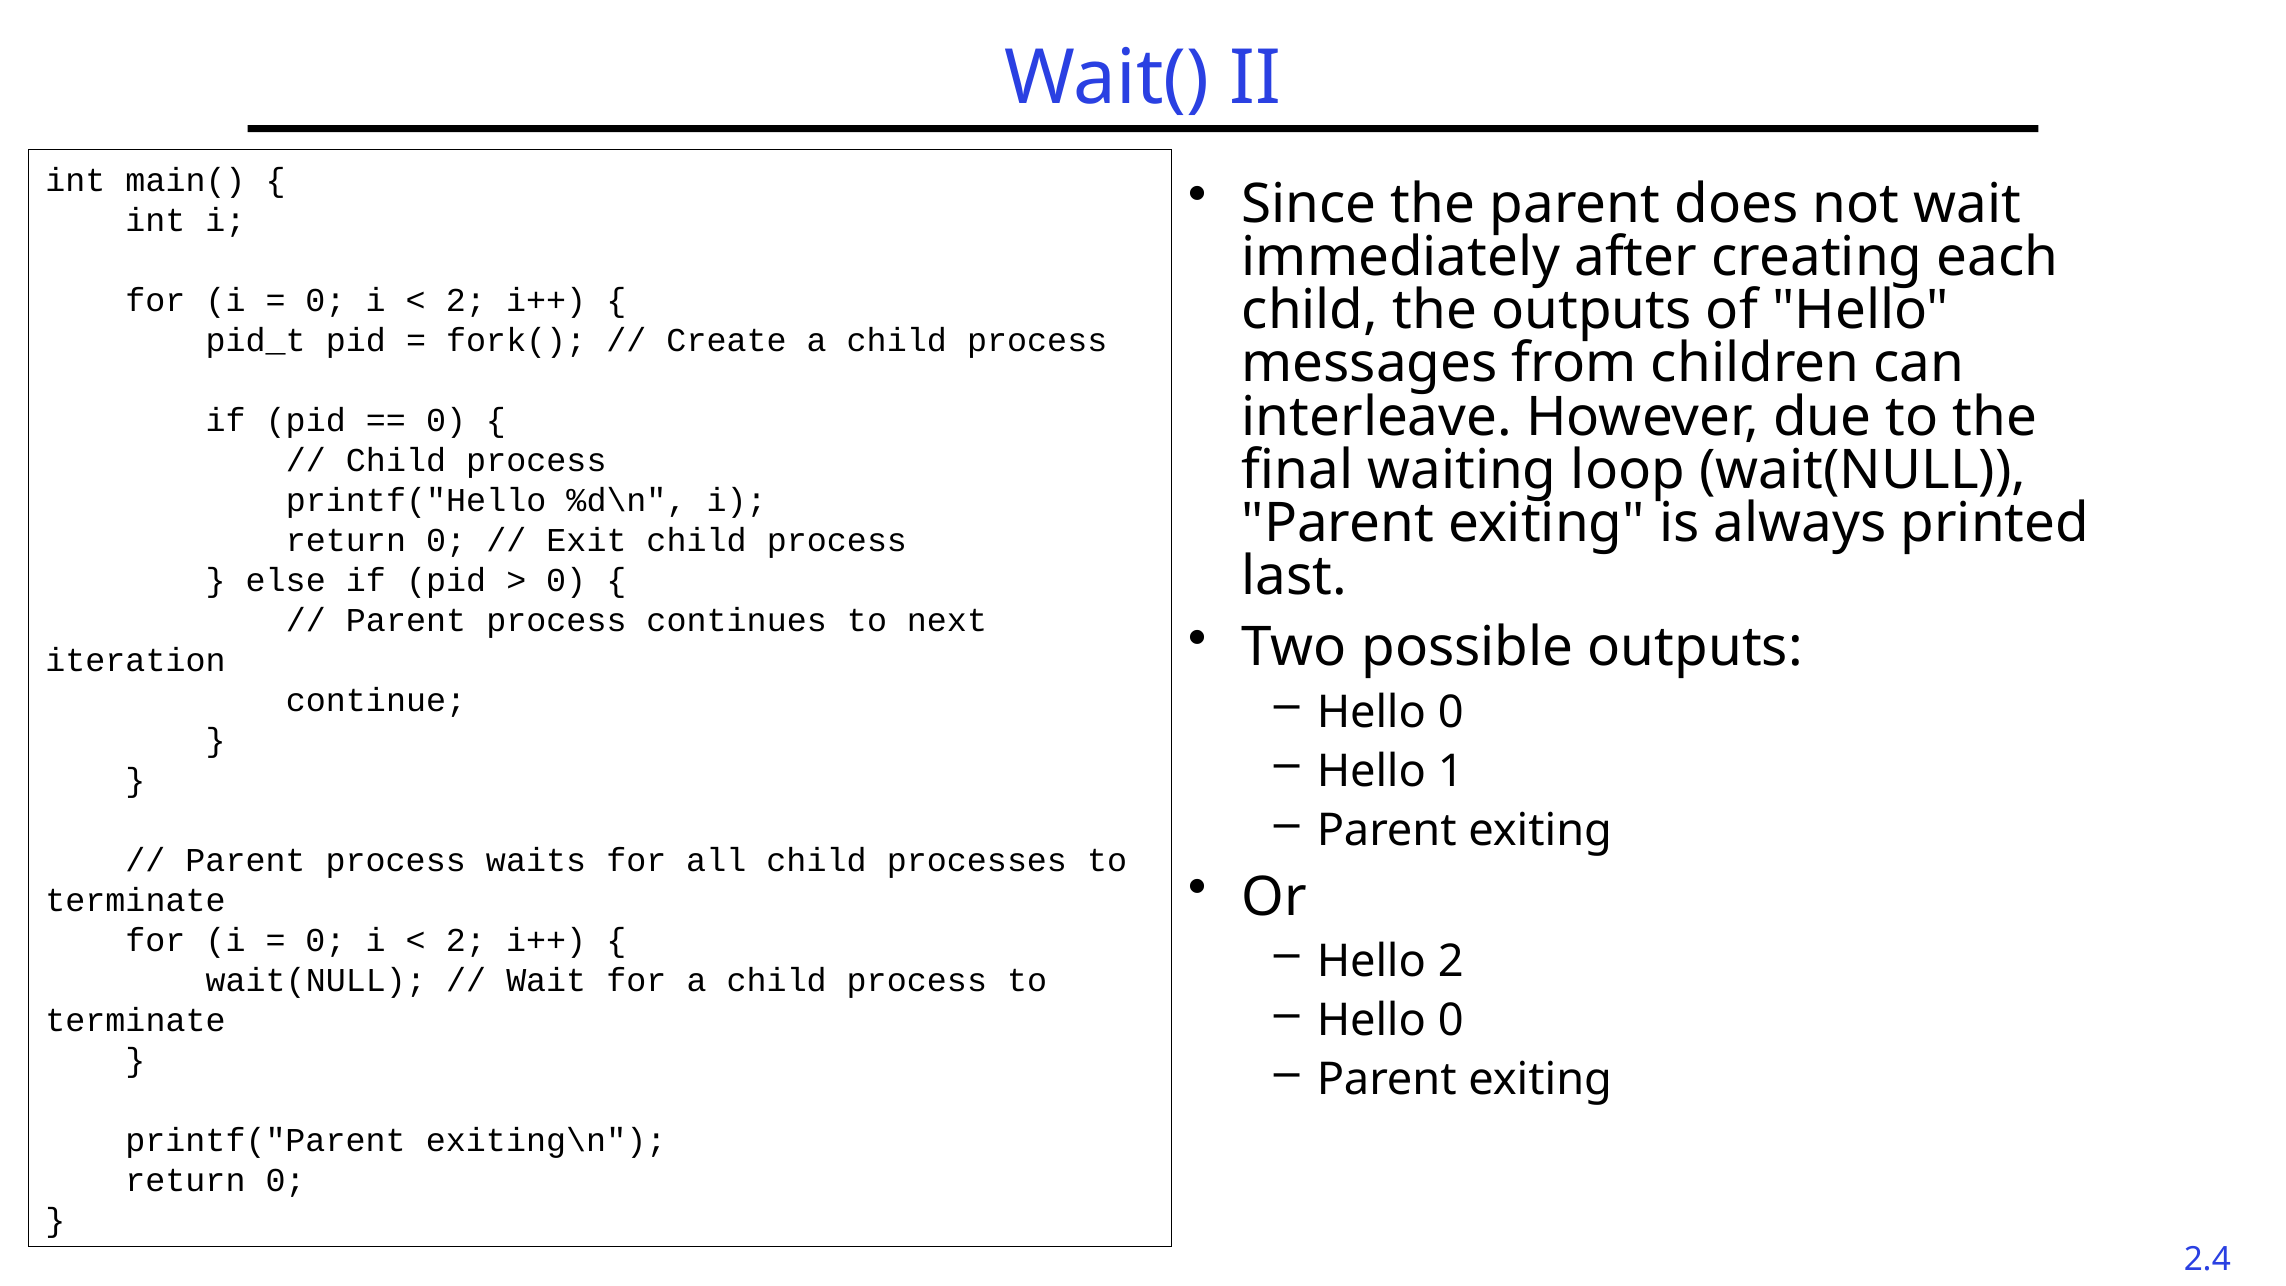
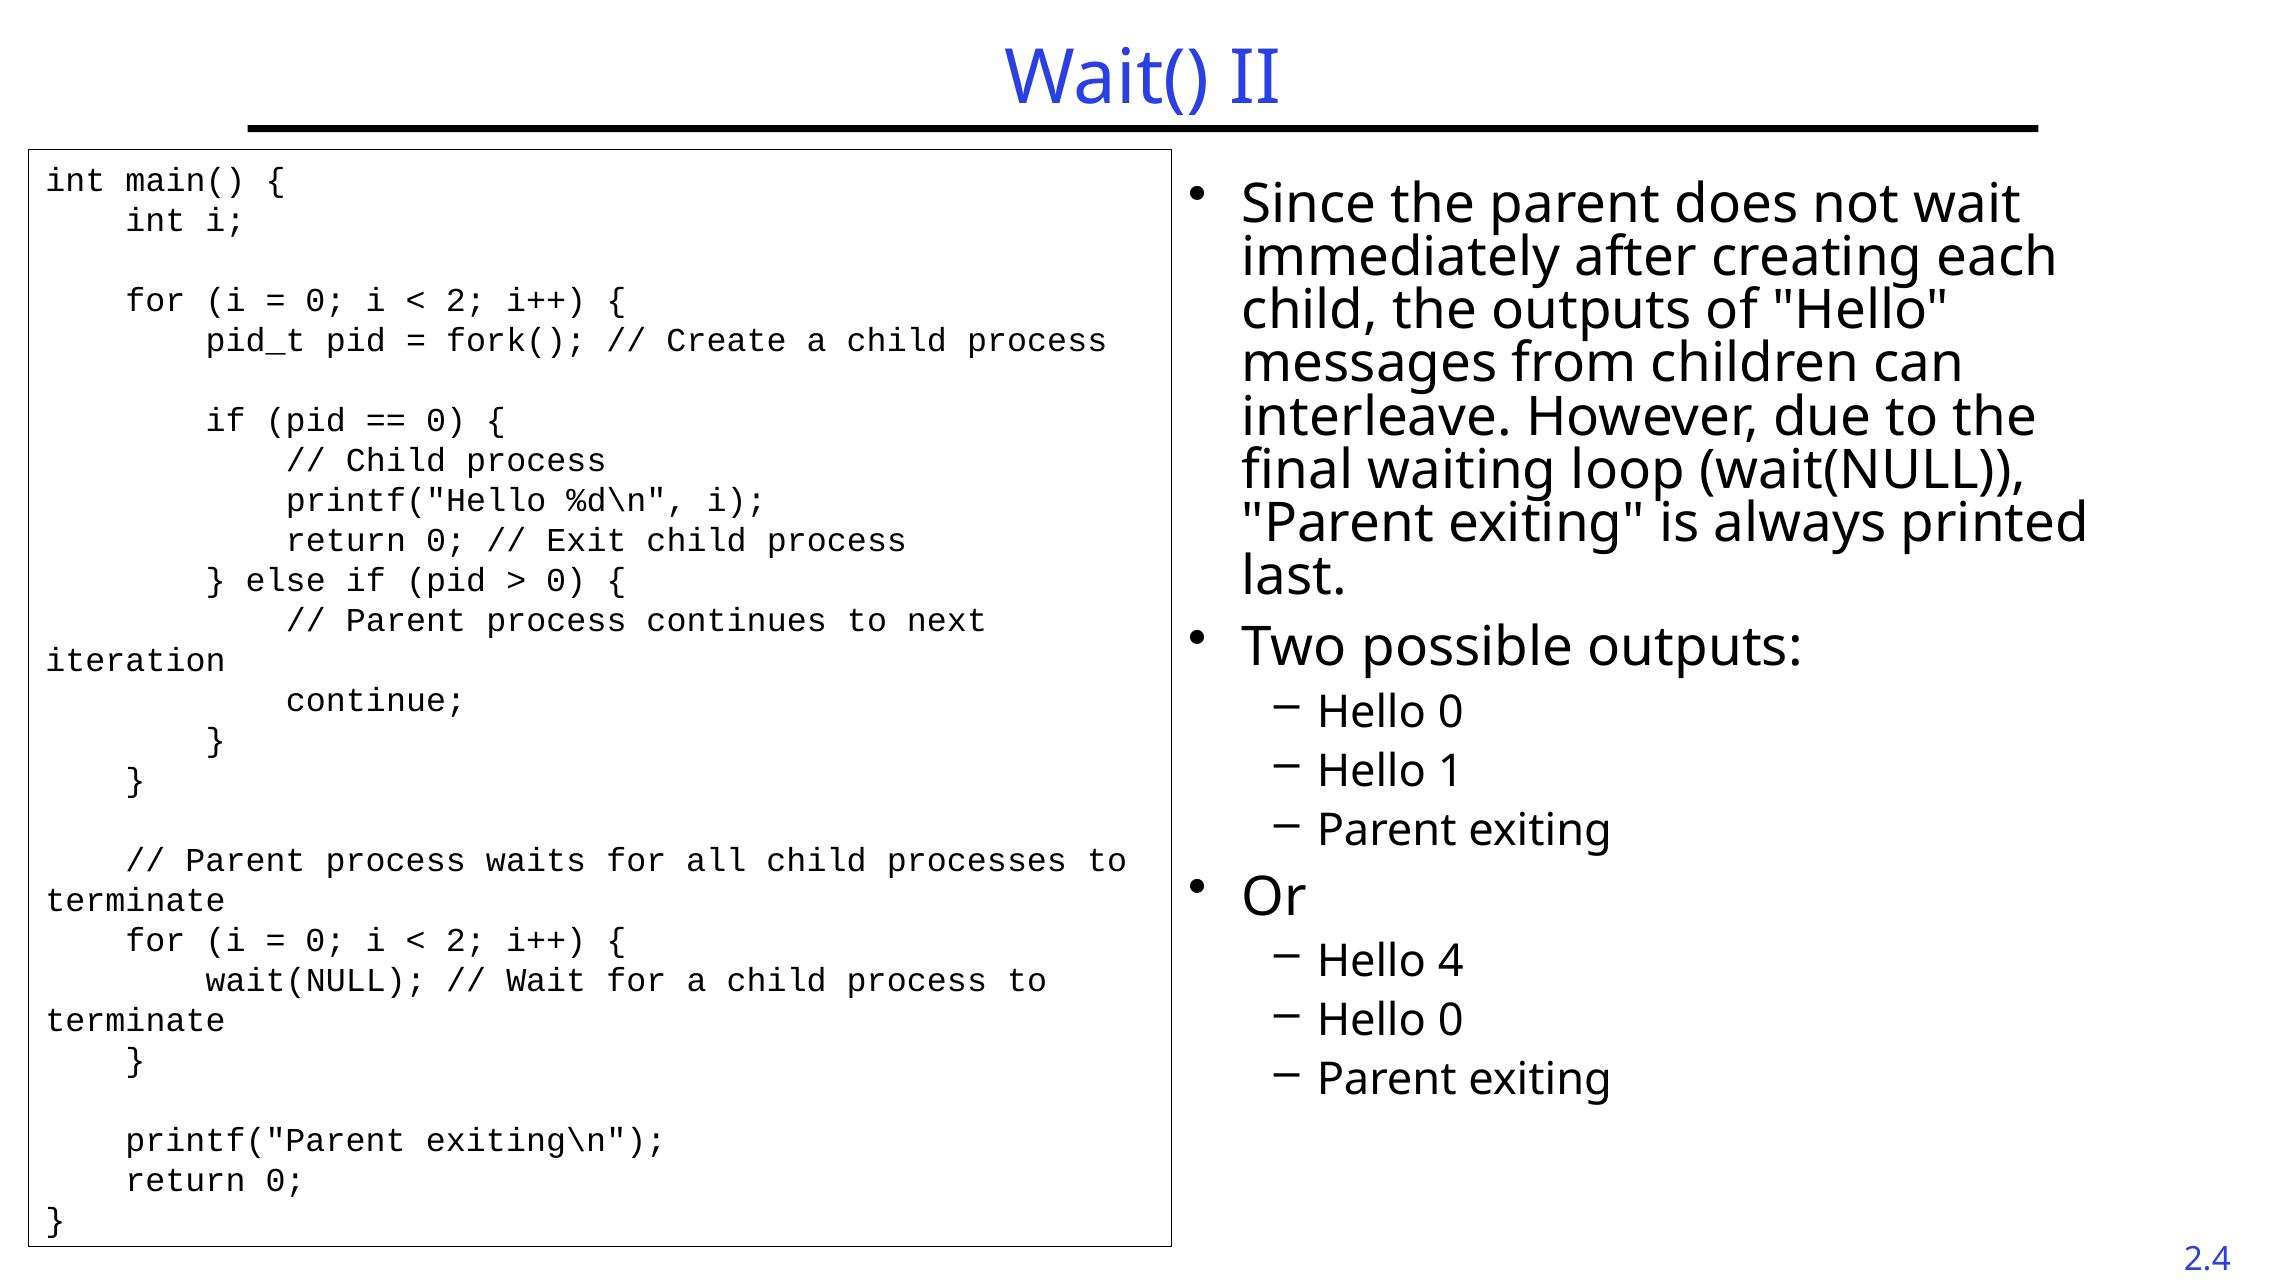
Hello 2: 2 -> 4 (1451, 961)
